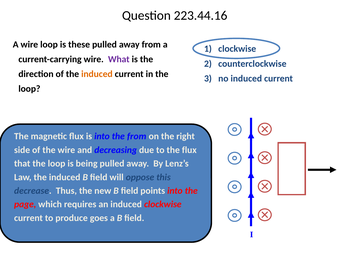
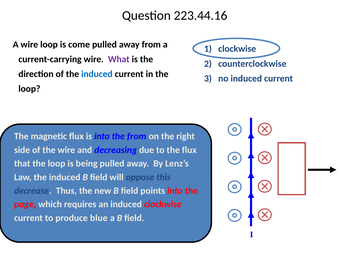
these: these -> come (79, 45)
induced colour: orange -> blue (97, 74)
goes: goes -> blue (99, 219)
